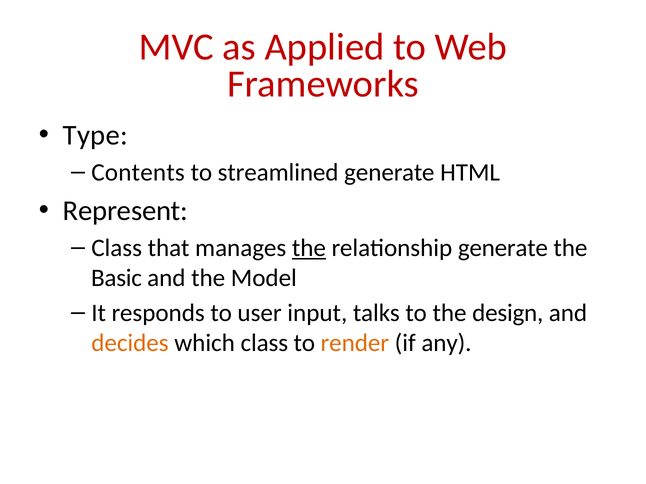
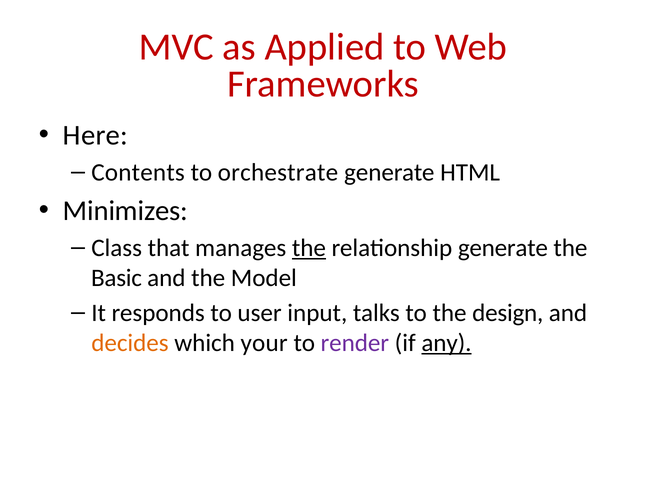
Type: Type -> Here (96, 136)
streamlined: streamlined -> orchestrate (278, 173)
Represent: Represent -> Minimizes (125, 211)
which class: class -> your (264, 344)
render colour: orange -> purple (355, 344)
any underline: none -> present (446, 344)
